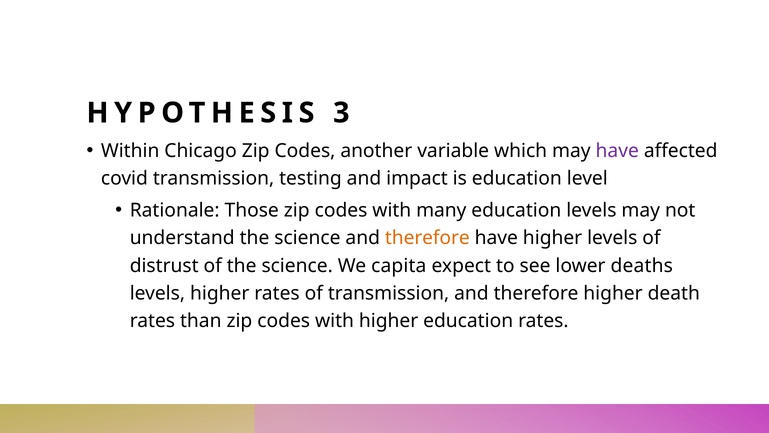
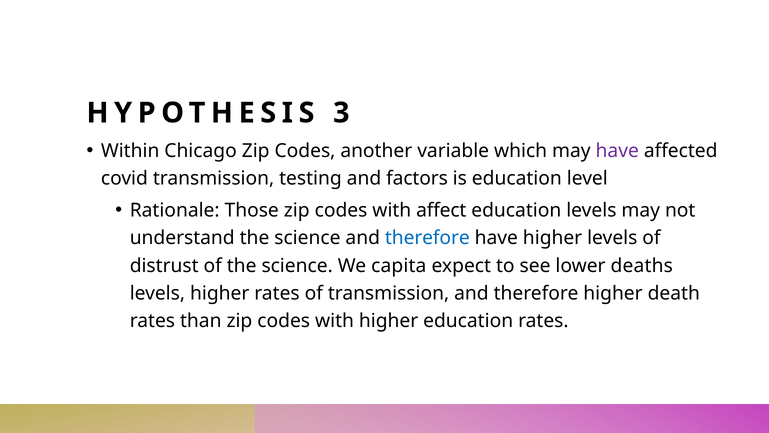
impact: impact -> factors (417, 178)
many: many -> affect (441, 210)
therefore colour: orange -> blue (427, 238)
